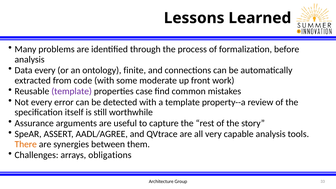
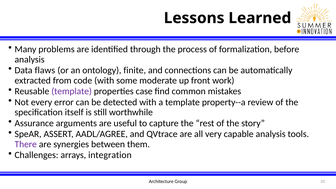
Data every: every -> flaws (45, 70)
There colour: orange -> purple (26, 144)
obligations: obligations -> integration (110, 155)
